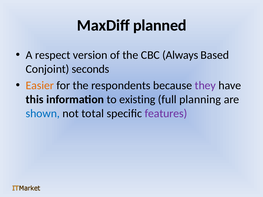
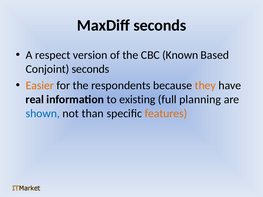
MaxDiff planned: planned -> seconds (160, 25)
Always: Always -> Known (180, 55)
they colour: purple -> orange (205, 86)
this: this -> real (35, 100)
total: total -> than (93, 114)
features colour: purple -> orange (166, 114)
